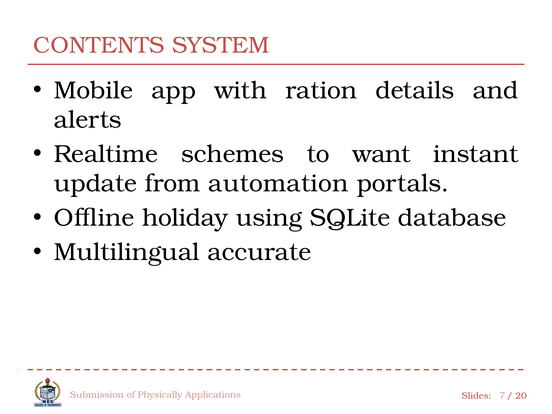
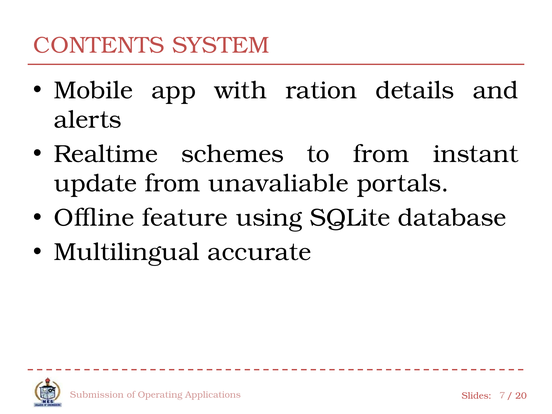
to want: want -> from (381, 154)
automation: automation -> unavaliable (278, 184)
holiday: holiday -> feature (185, 218)
Physically: Physically -> Operating (160, 395)
